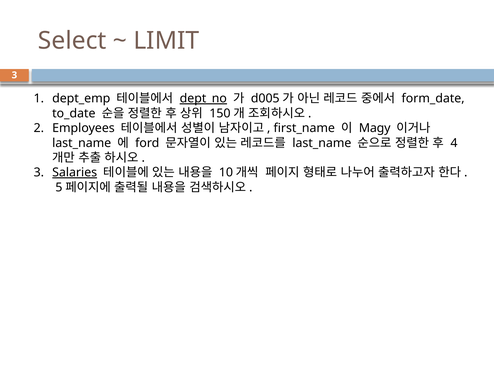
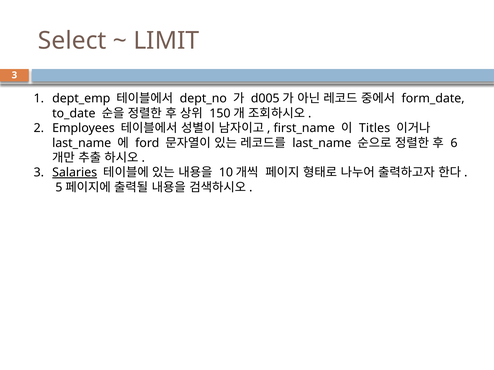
dept_no underline: present -> none (203, 99)
Magy: Magy -> Titles (375, 128)
4: 4 -> 6 (454, 143)
